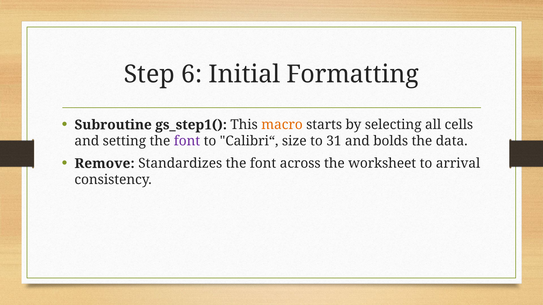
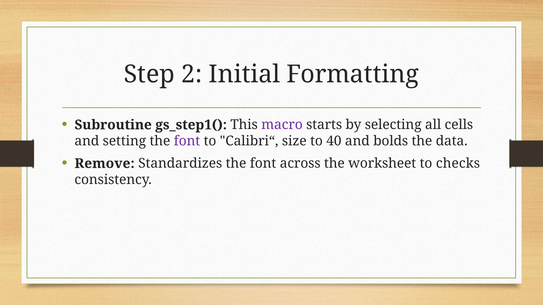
6: 6 -> 2 (192, 75)
macro colour: orange -> purple (282, 125)
31: 31 -> 40 (334, 141)
arrival: arrival -> checks (458, 164)
